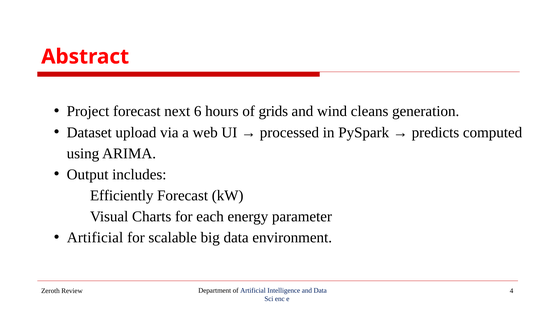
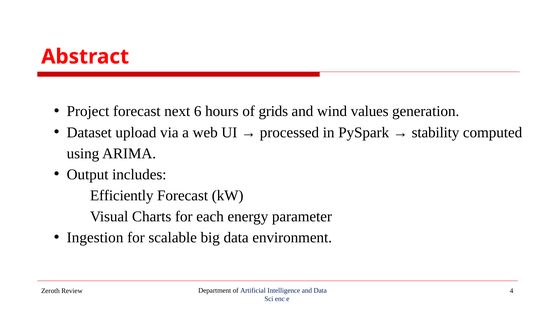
cleans: cleans -> values (370, 111)
predicts: predicts -> stability (436, 132)
Artificial: Artificial -> Ingestion (95, 238)
